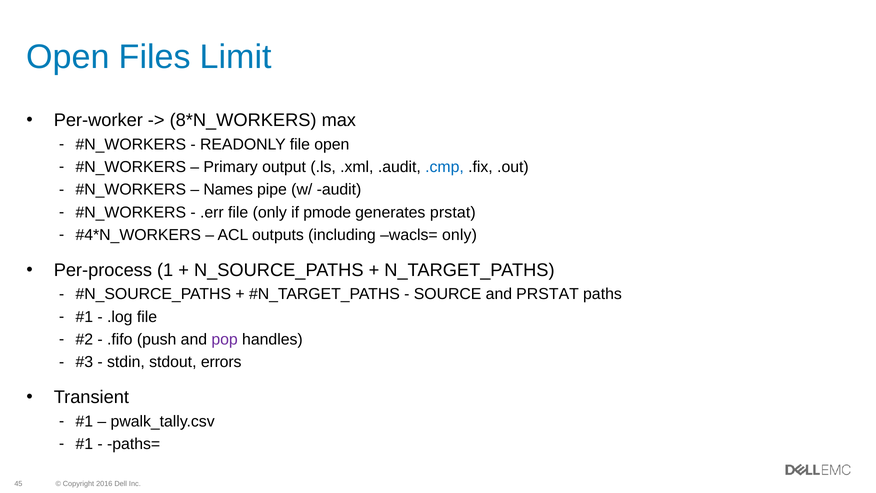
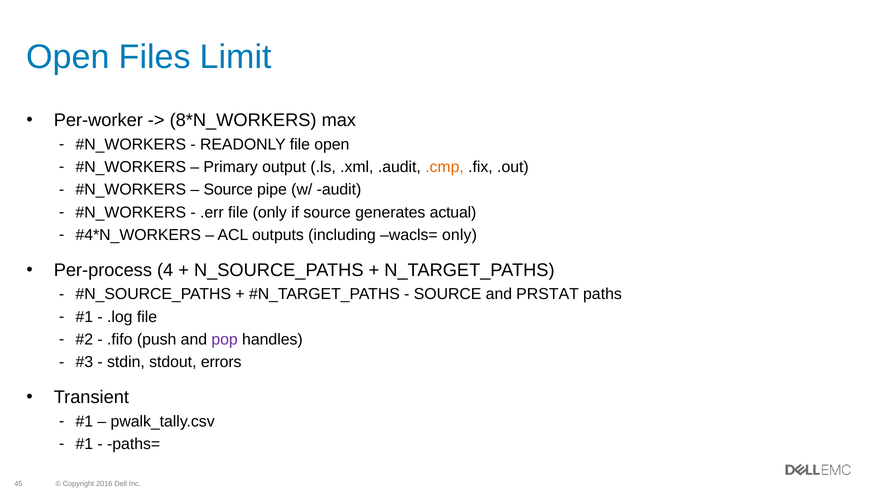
.cmp colour: blue -> orange (445, 167)
Names: Names -> Source (228, 190)
if pmode: pmode -> source (327, 212)
generates prstat: prstat -> actual (453, 212)
1: 1 -> 4 (165, 270)
